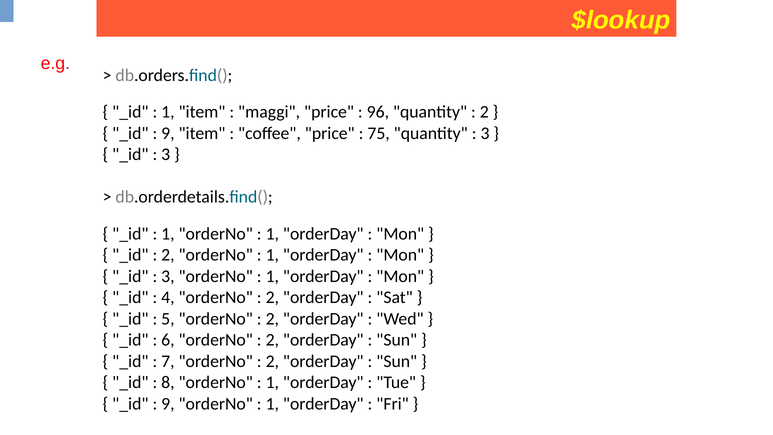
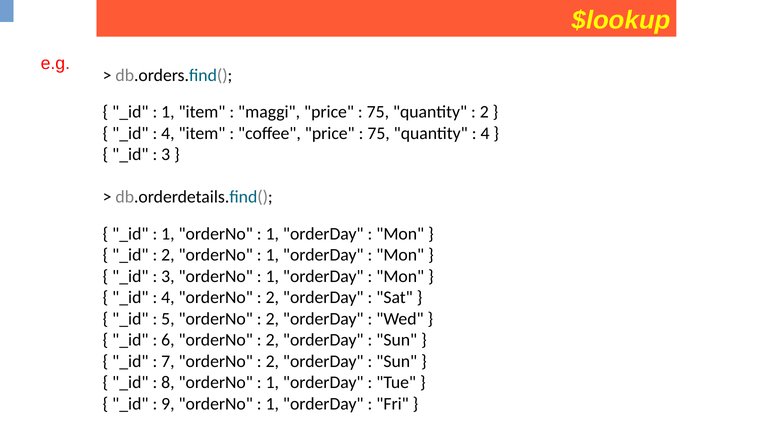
96: 96 -> 75 (378, 112)
9: 9 -> 4 (168, 133)
3: 3 -> 4 (485, 133)
